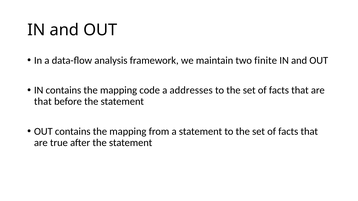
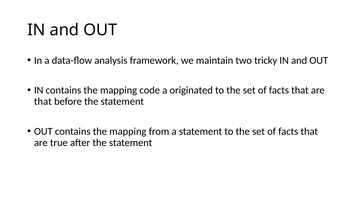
finite: finite -> tricky (266, 61)
addresses: addresses -> originated (191, 90)
